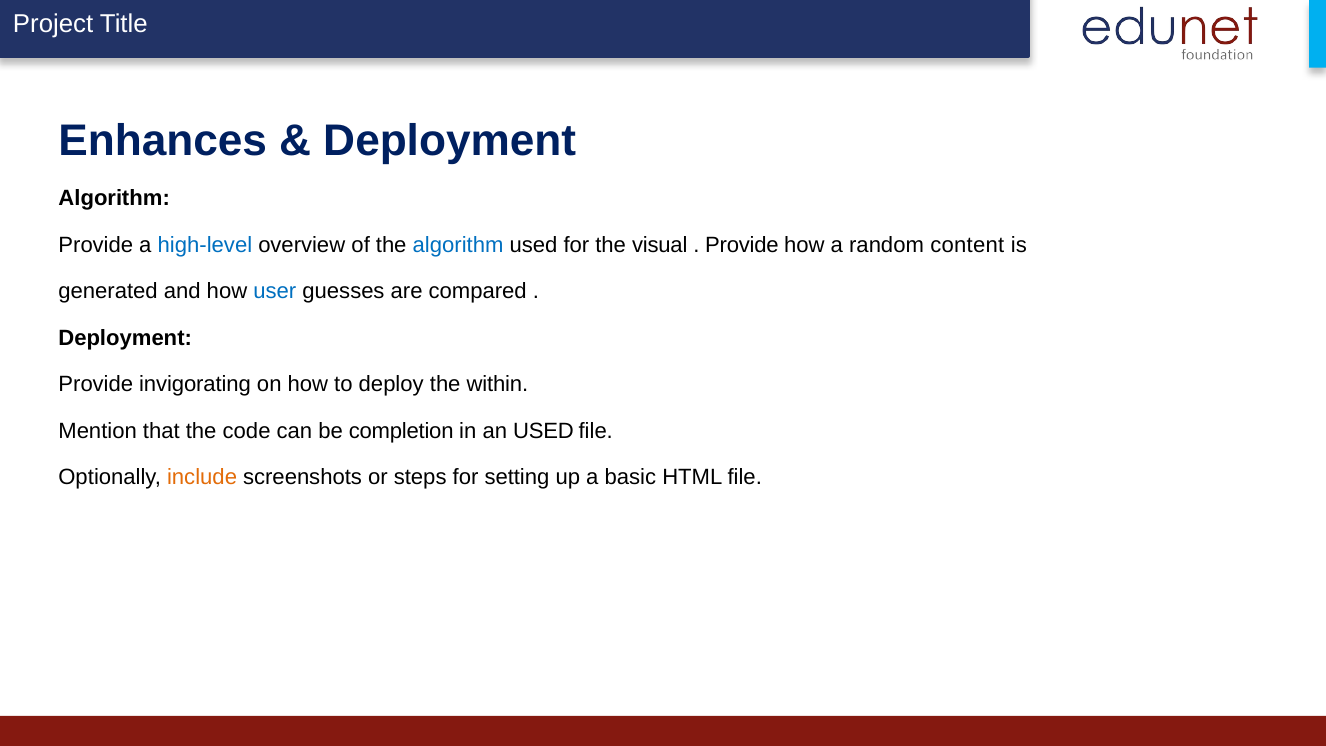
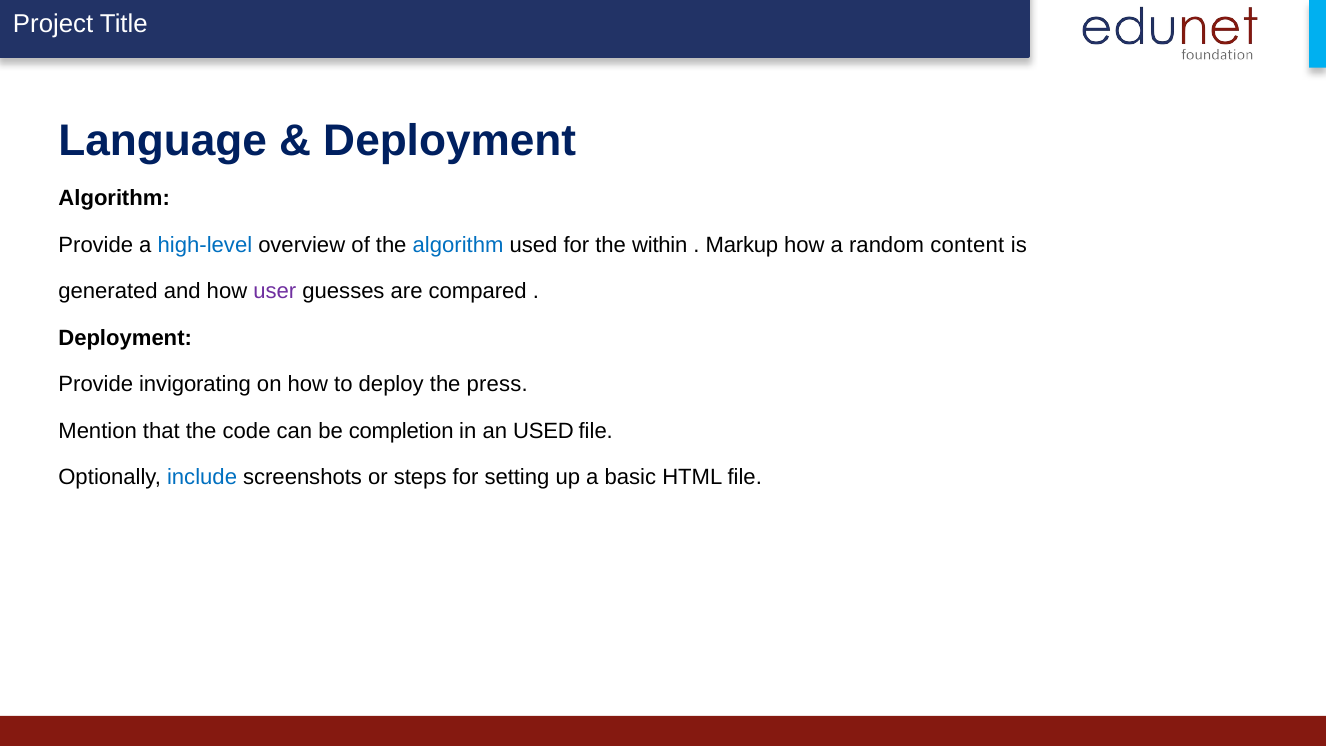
Enhances: Enhances -> Language (163, 141)
visual: visual -> within (660, 245)
Provide: Provide -> Markup (742, 245)
user colour: blue -> purple (275, 291)
within: within -> press (497, 384)
include colour: orange -> blue (202, 477)
